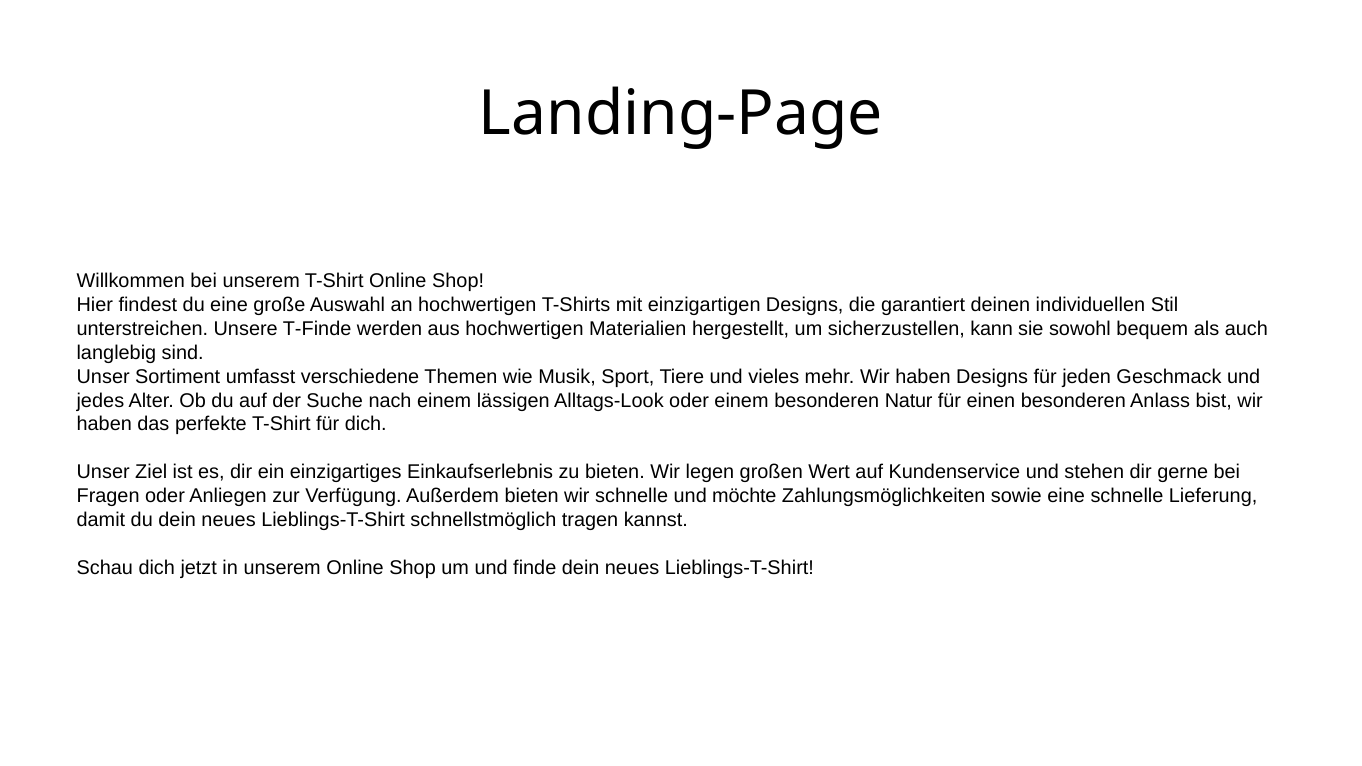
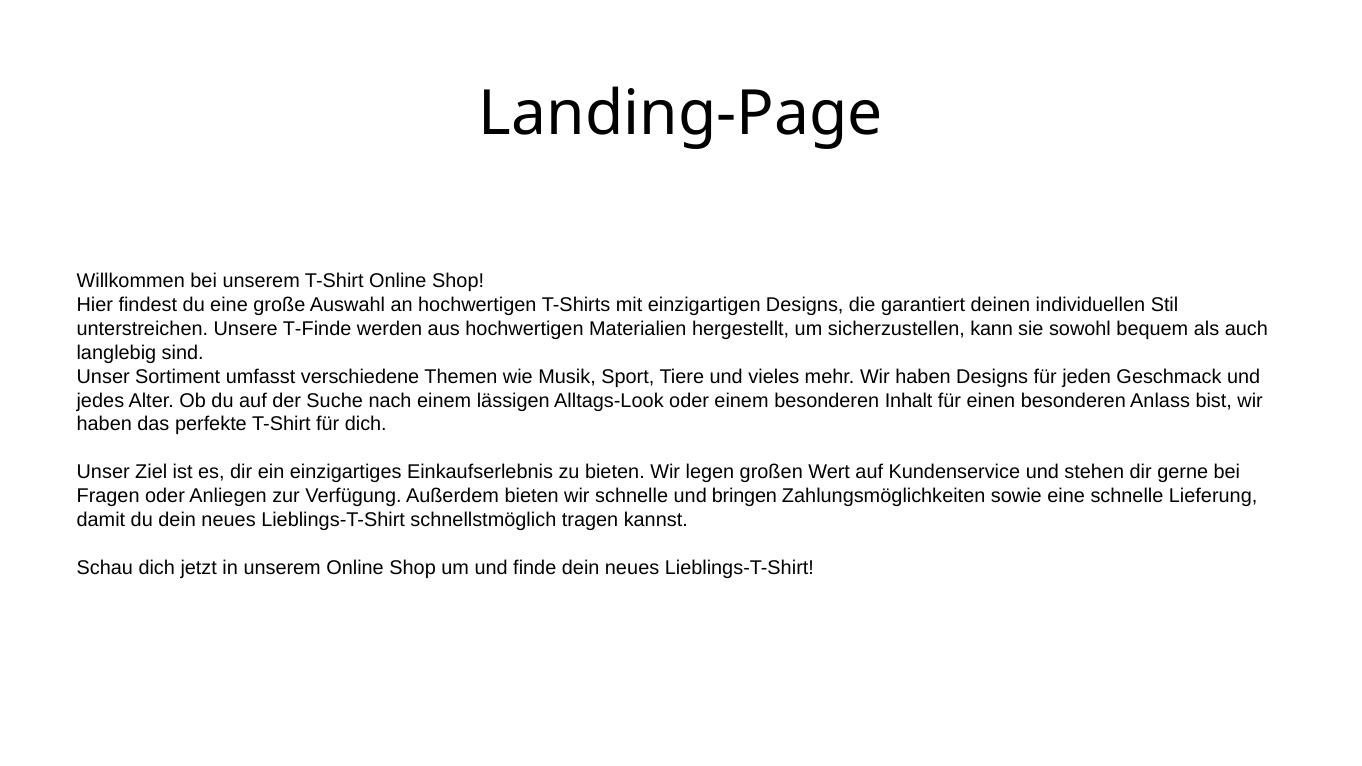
Natur: Natur -> Inhalt (909, 401)
möchte: möchte -> bringen (744, 496)
